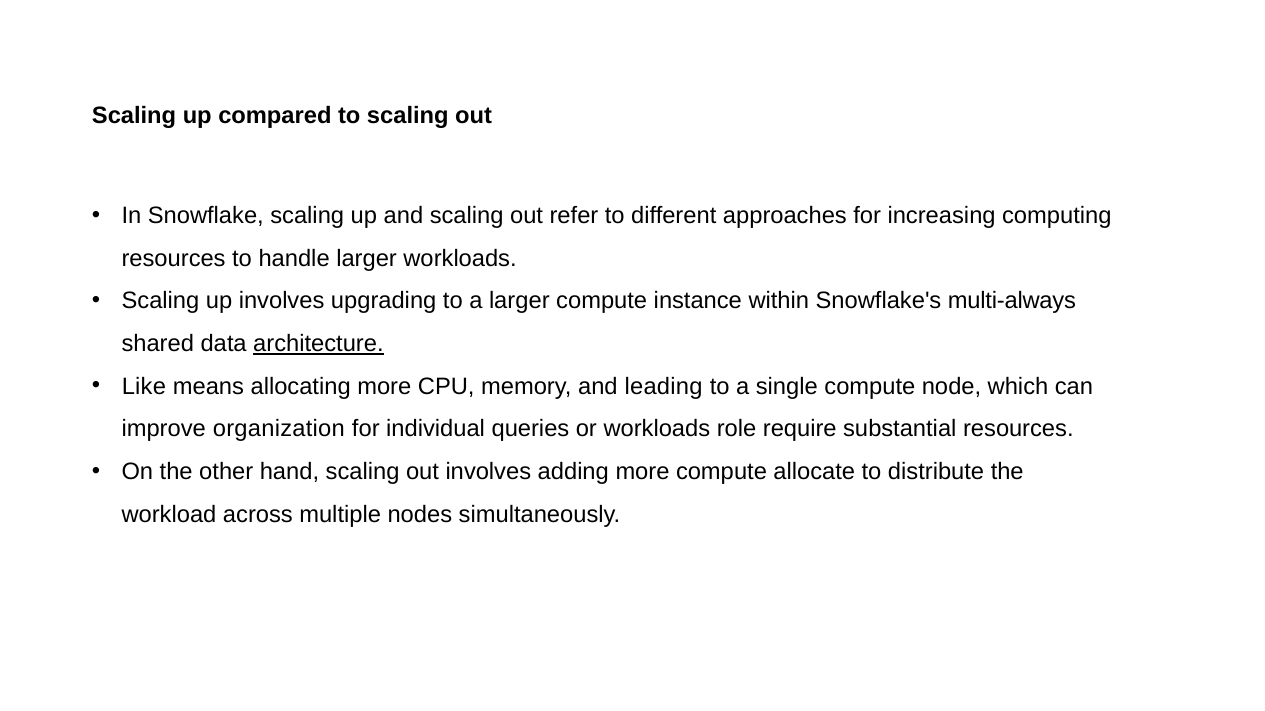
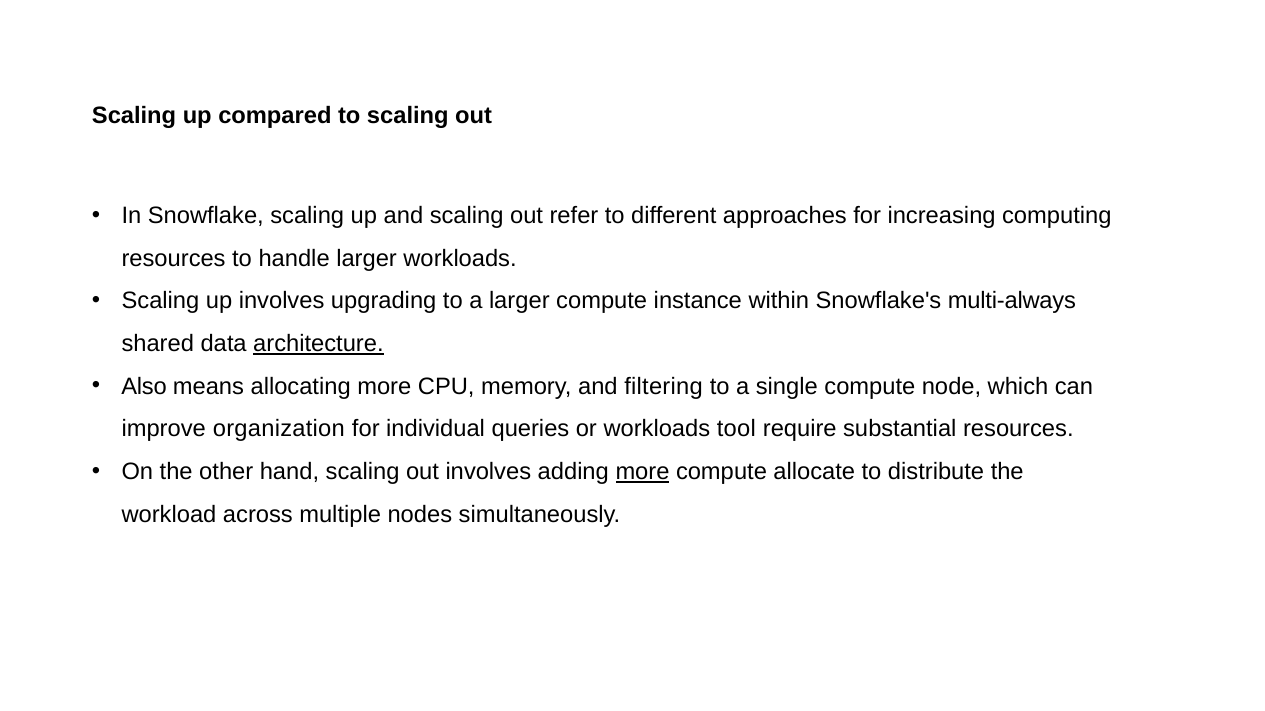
Like: Like -> Also (144, 387)
leading: leading -> filtering (664, 387)
role: role -> tool (736, 429)
more underline: none -> present (642, 472)
